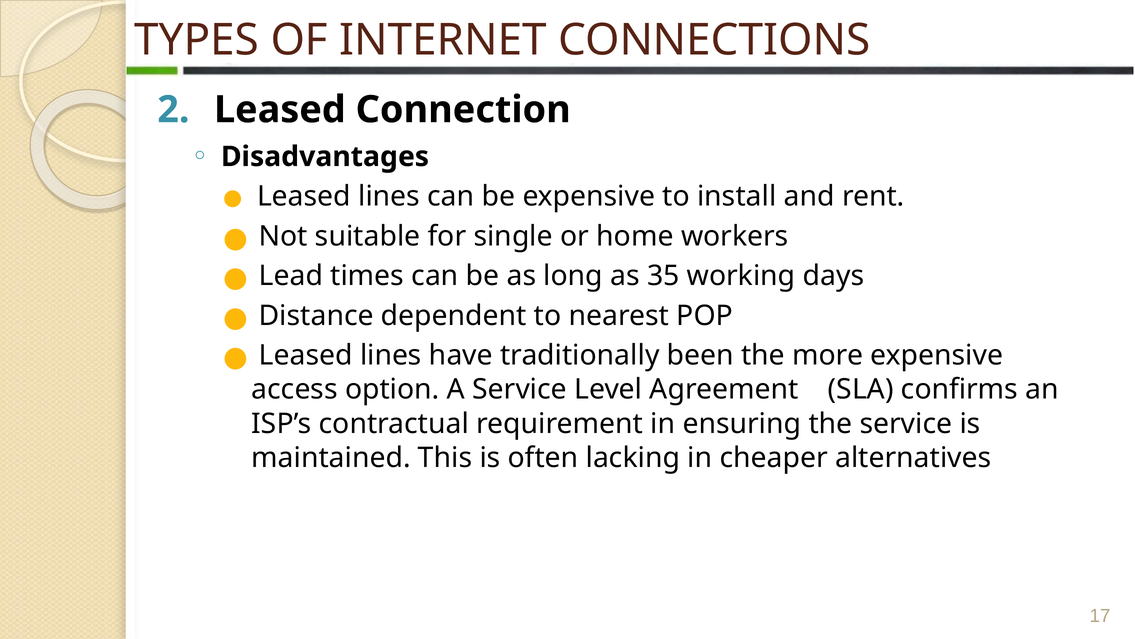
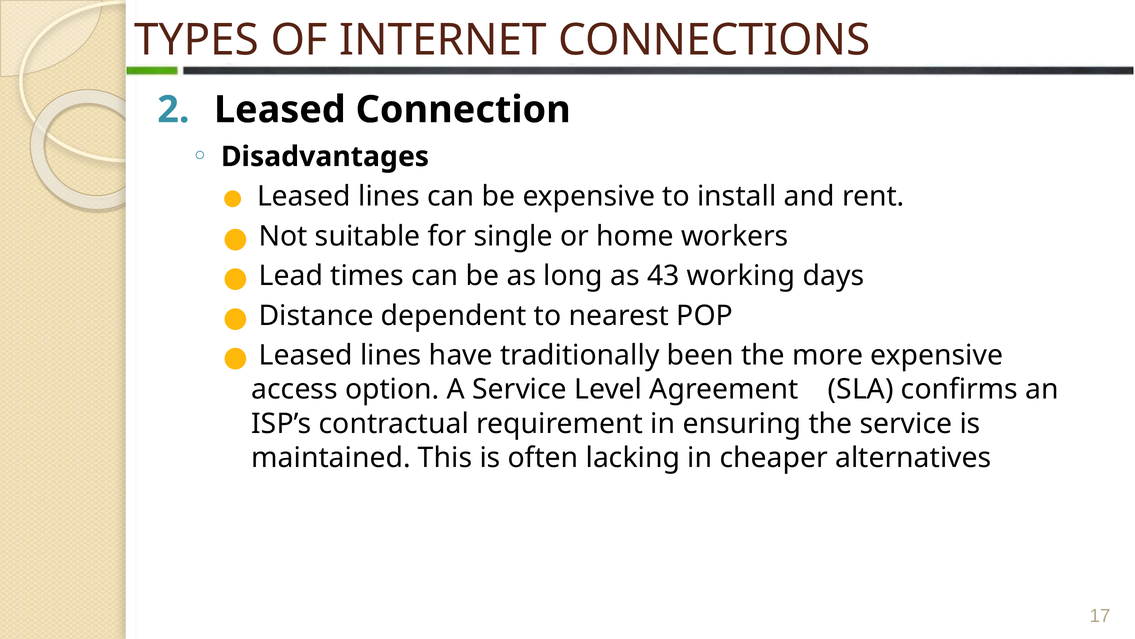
35: 35 -> 43 (663, 276)
